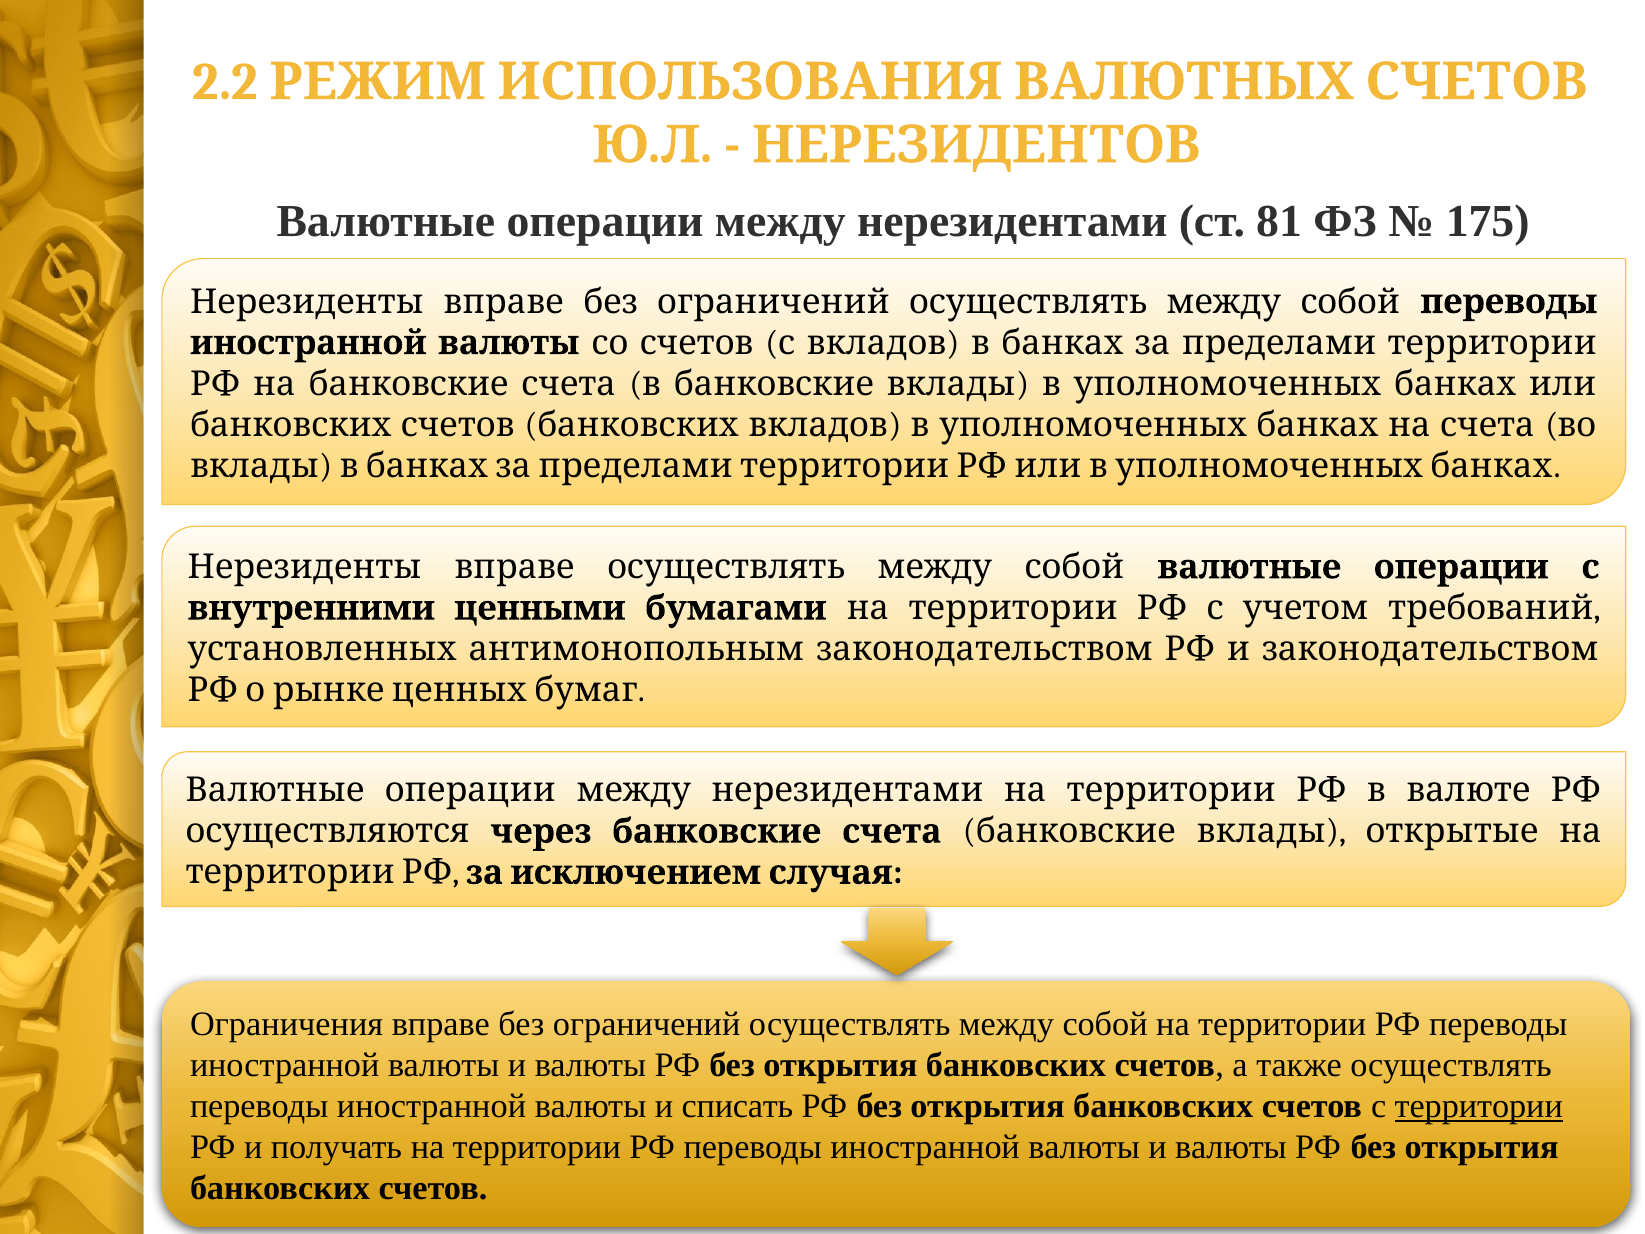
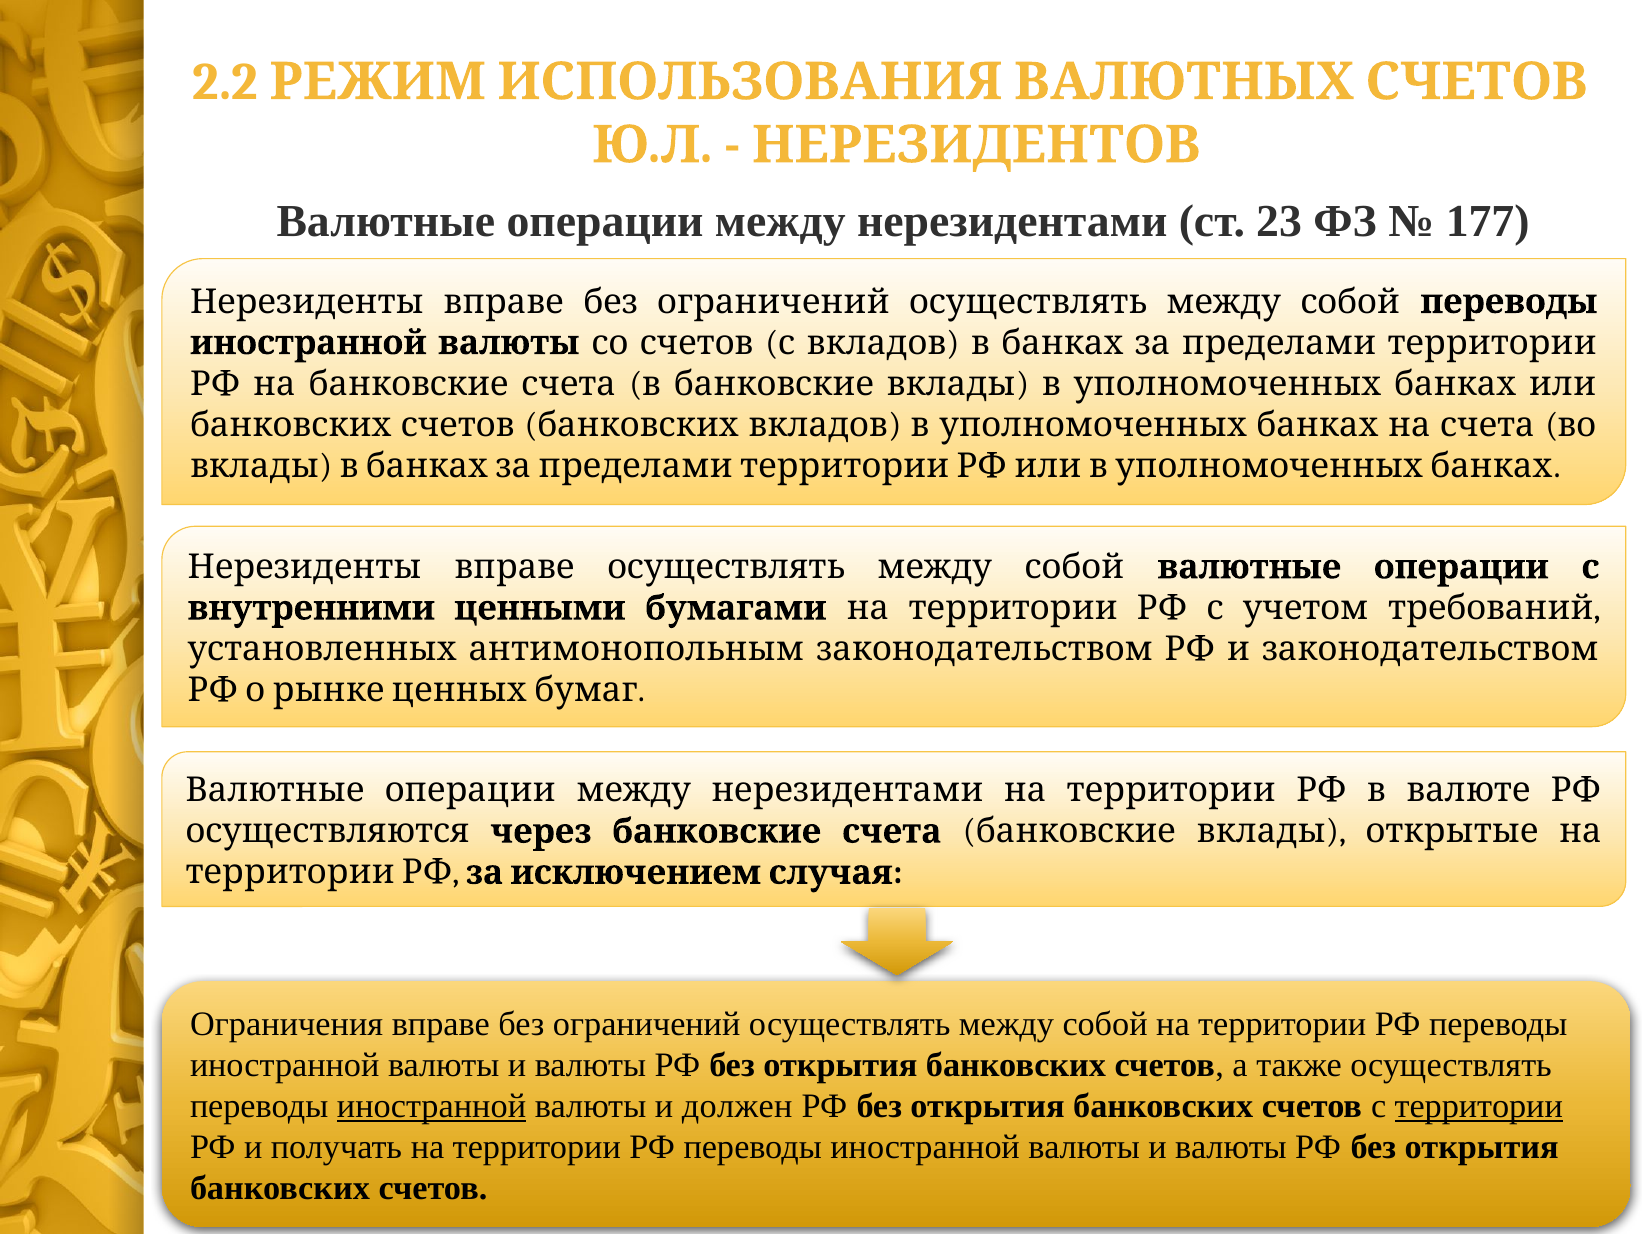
81: 81 -> 23 (1279, 221)
175: 175 -> 177 (1488, 221)
иностранной underline: none -> present (432, 1106)
списать: списать -> должен (737, 1106)
